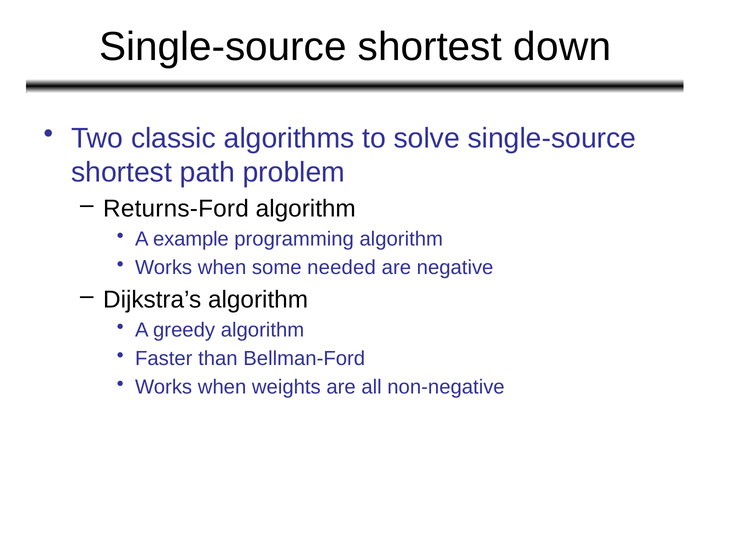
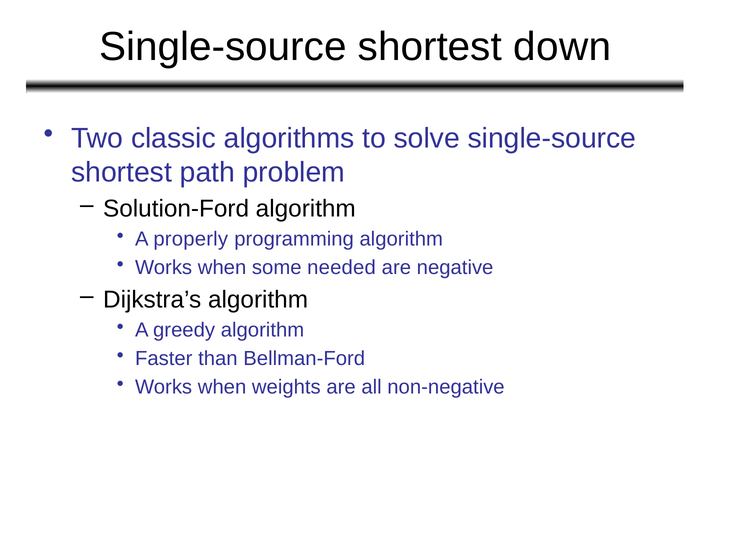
Returns-Ford: Returns-Ford -> Solution-Ford (176, 208)
example: example -> properly (191, 239)
